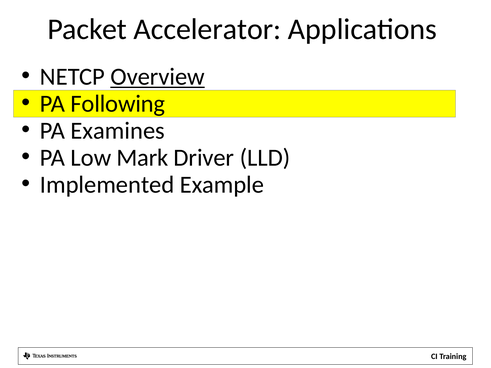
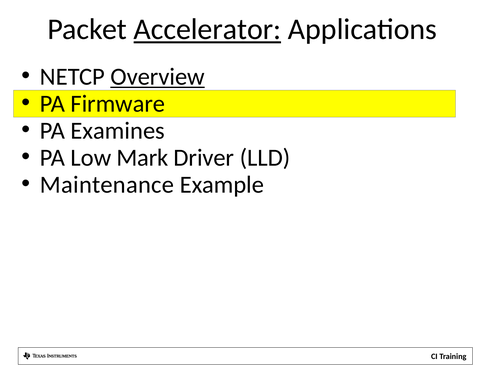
Accelerator underline: none -> present (207, 29)
Following: Following -> Firmware (118, 104)
Implemented: Implemented -> Maintenance (107, 185)
